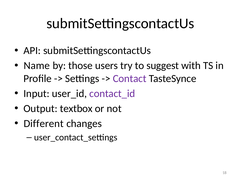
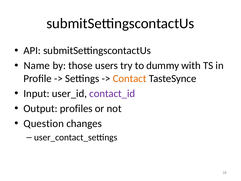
suggest: suggest -> dummy (163, 66)
Contact colour: purple -> orange (130, 78)
textbox: textbox -> profiles (76, 108)
Different: Different -> Question (44, 123)
